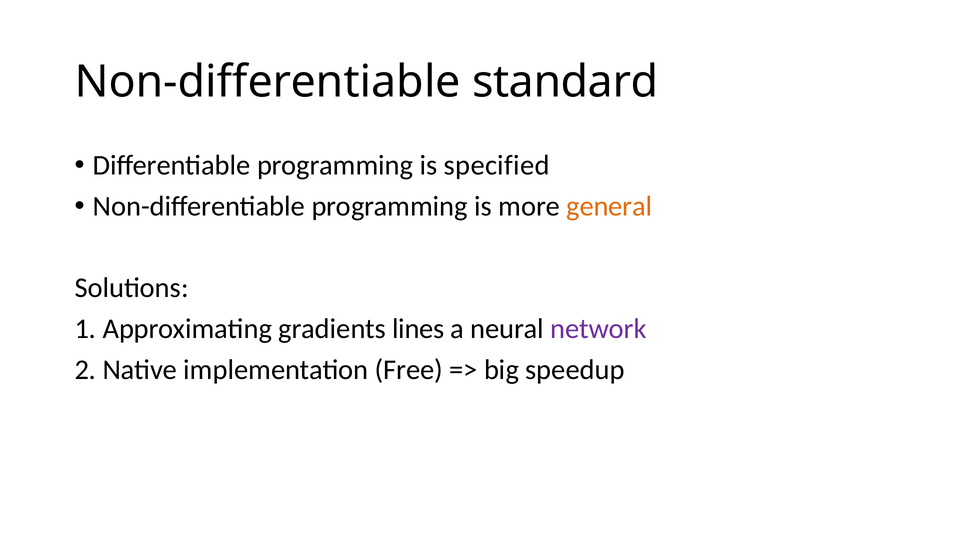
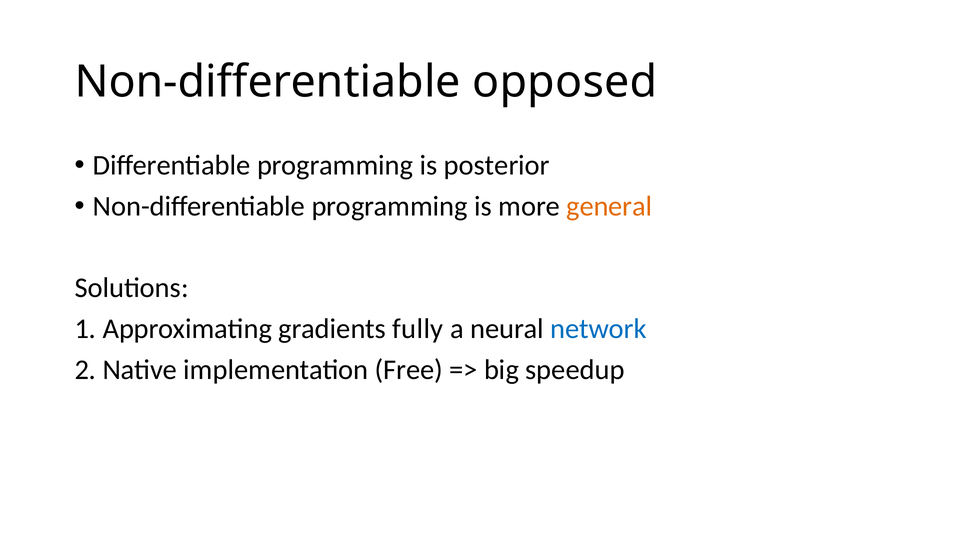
standard: standard -> opposed (565, 82)
specified: specified -> posterior (497, 165)
lines: lines -> fully (418, 329)
network colour: purple -> blue (598, 329)
